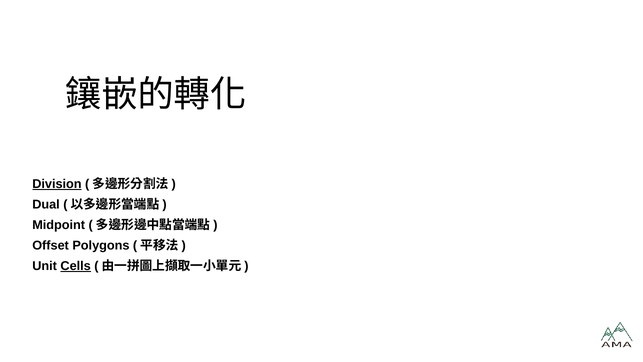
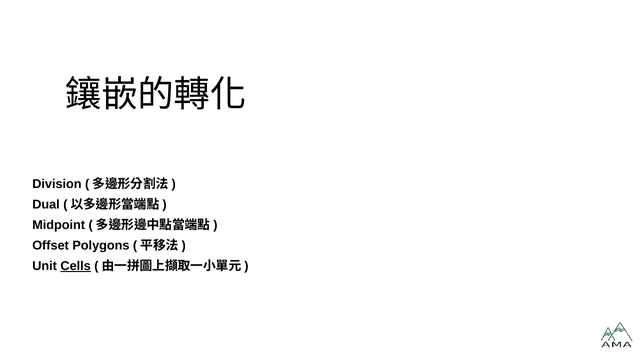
Division underline: present -> none (57, 184)
